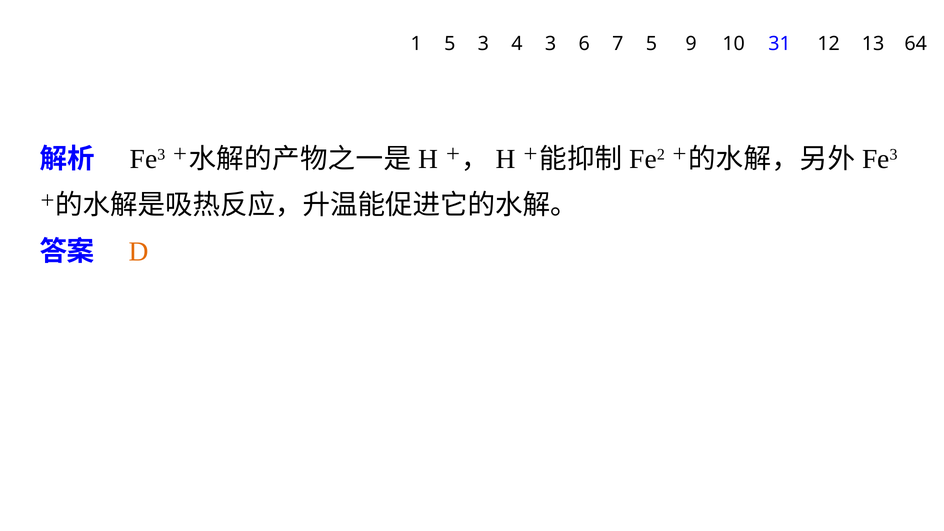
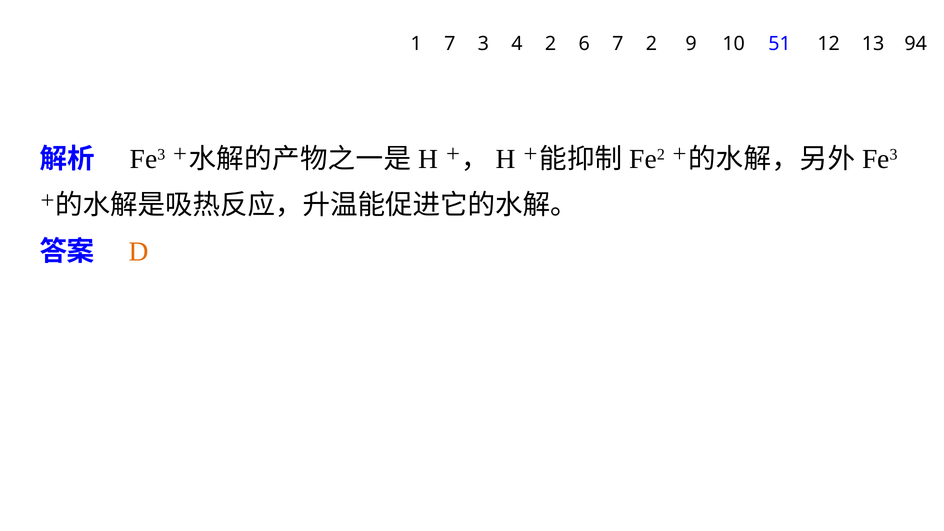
1 5: 5 -> 7 (450, 44)
4 3: 3 -> 2 (551, 44)
7 5: 5 -> 2 (651, 44)
31: 31 -> 51 (780, 44)
64: 64 -> 94 (916, 44)
